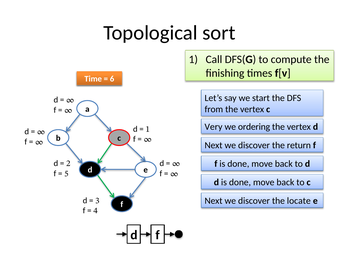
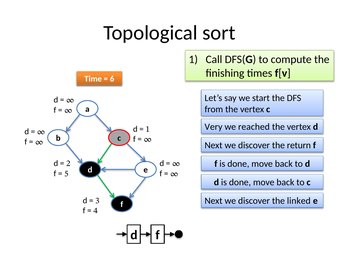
ordering: ordering -> reached (254, 127)
locate: locate -> linked (299, 201)
